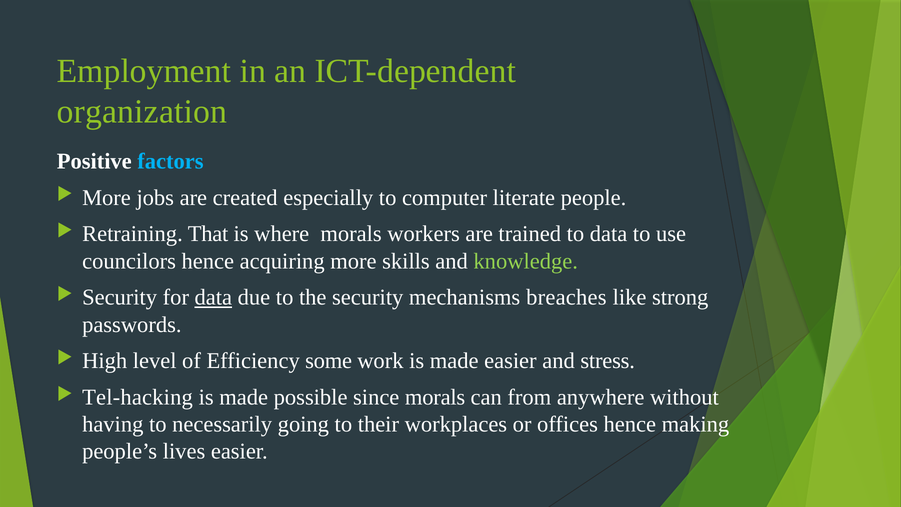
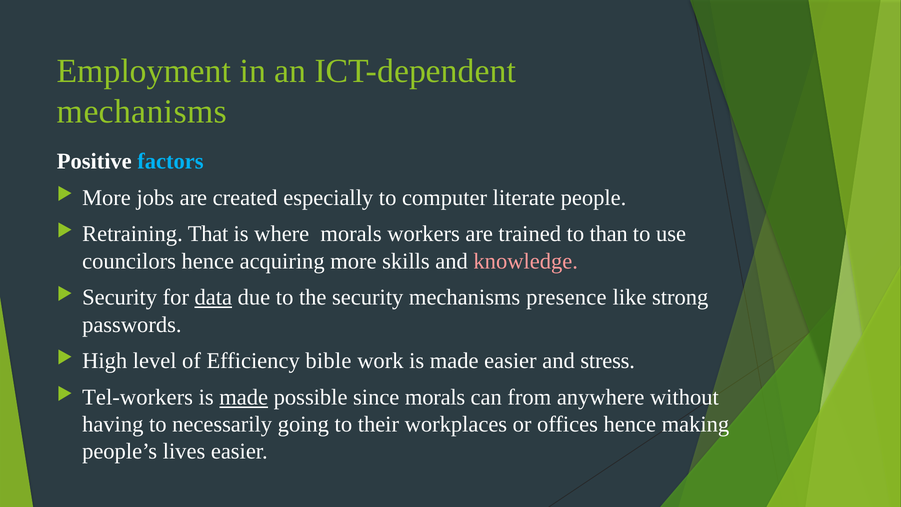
organization: organization -> mechanisms (142, 112)
to data: data -> than (609, 234)
knowledge colour: light green -> pink (526, 261)
breaches: breaches -> presence (566, 297)
some: some -> bible (328, 361)
Tel-hacking: Tel-hacking -> Tel-workers (138, 397)
made underline: none -> present (244, 397)
